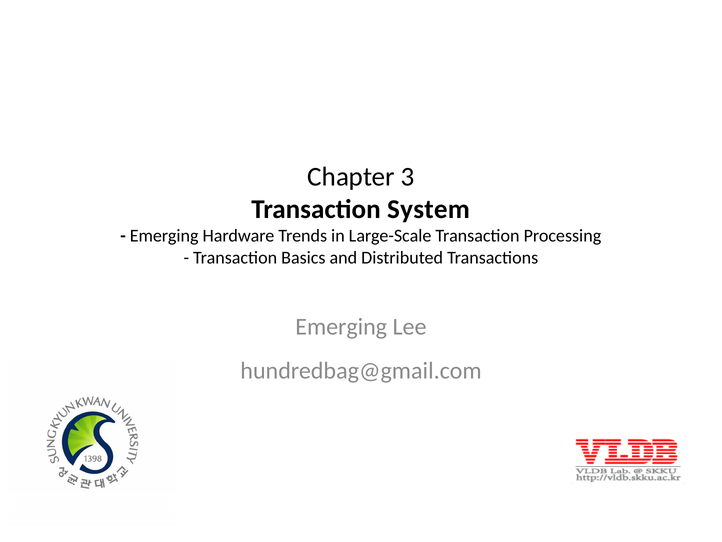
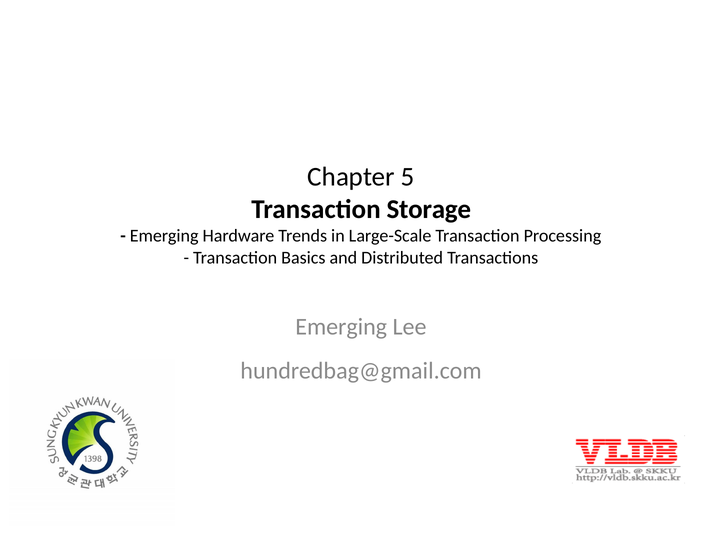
3: 3 -> 5 (408, 177)
System: System -> Storage (429, 209)
